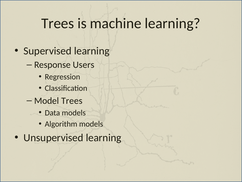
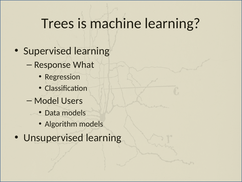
Users: Users -> What (84, 65)
Model Trees: Trees -> Users (72, 100)
